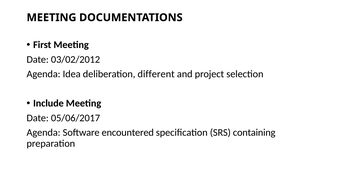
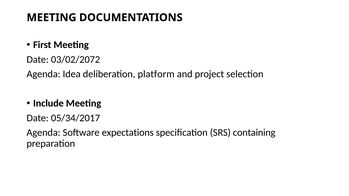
03/02/2012: 03/02/2012 -> 03/02/2072 (76, 60)
different: different -> platform (156, 74)
05/06/2017: 05/06/2017 -> 05/34/2017 (76, 118)
encountered: encountered -> expectations (128, 133)
